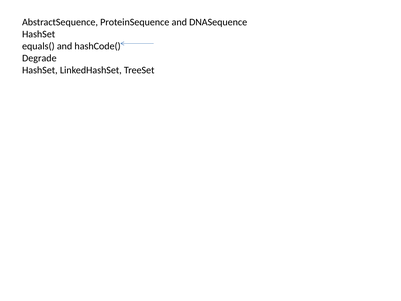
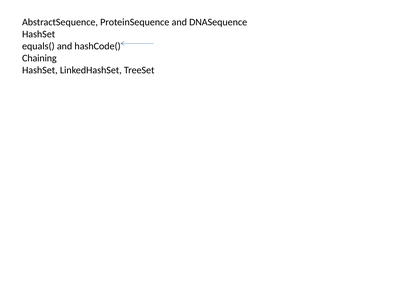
Degrade: Degrade -> Chaining (39, 58)
